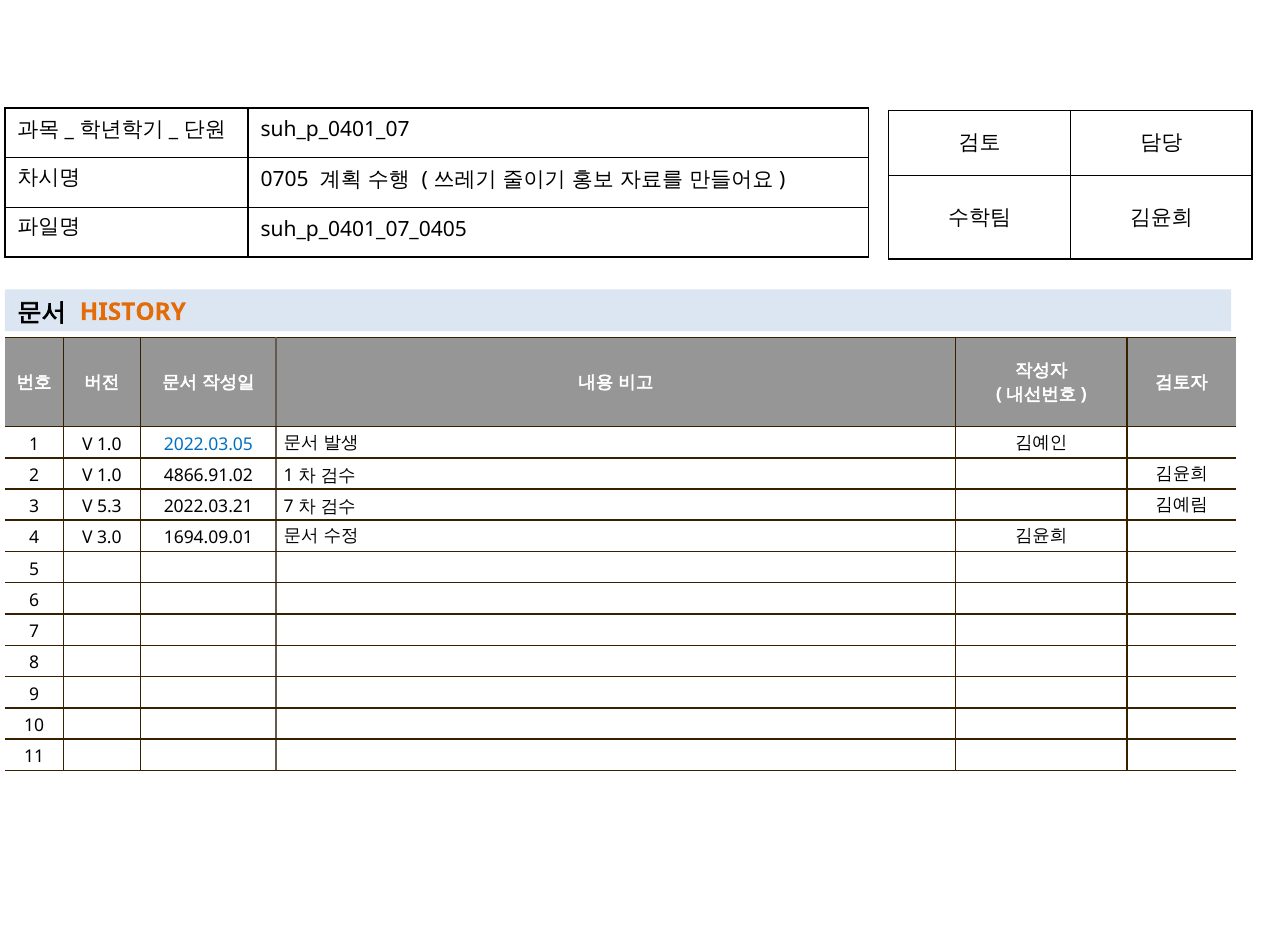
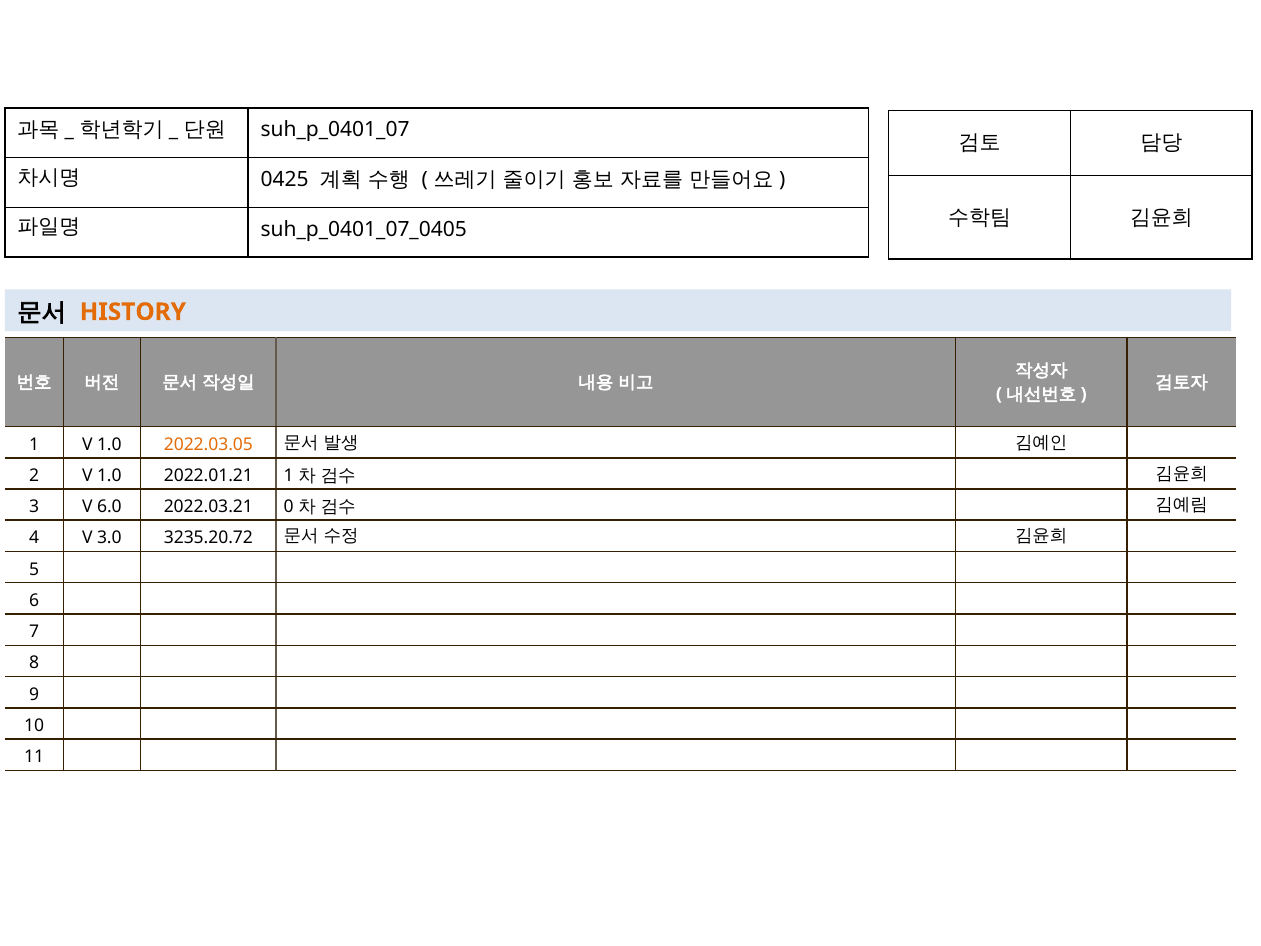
0705: 0705 -> 0425 (285, 179)
2022.03.05 colour: blue -> orange (208, 444)
4866.91.02: 4866.91.02 -> 2022.01.21 (208, 476)
5.3: 5.3 -> 6.0 (109, 507)
2022.03.21 7: 7 -> 0 (289, 507)
1694.09.01: 1694.09.01 -> 3235.20.72 (208, 538)
